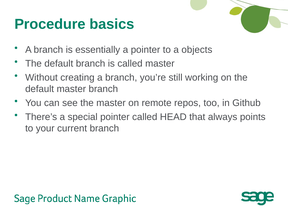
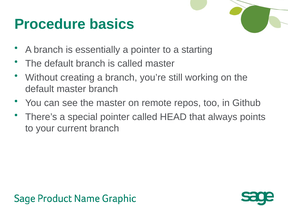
objects: objects -> starting (197, 50)
